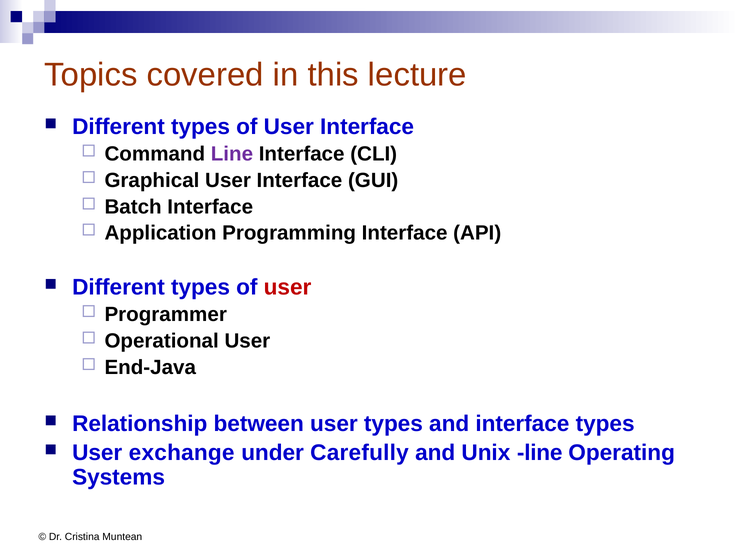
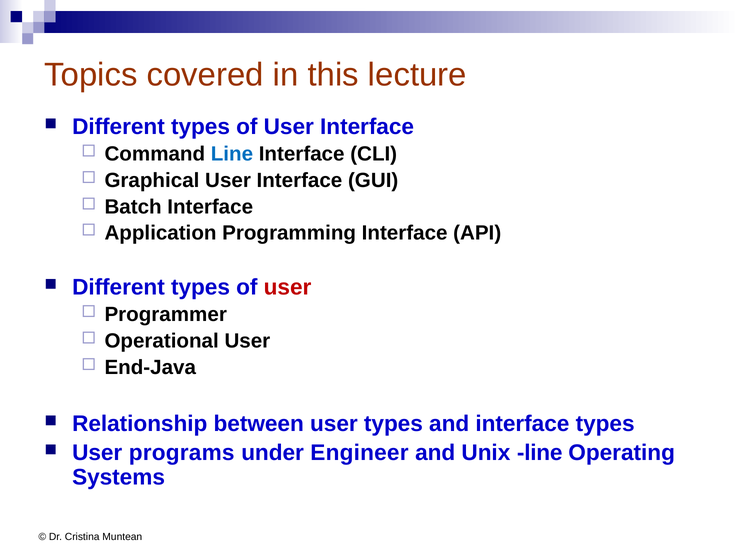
Line colour: purple -> blue (232, 154)
exchange: exchange -> programs (182, 453)
Carefully: Carefully -> Engineer (359, 453)
